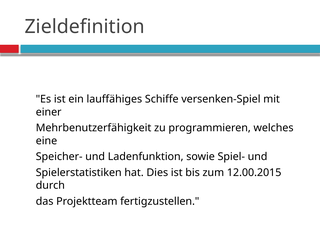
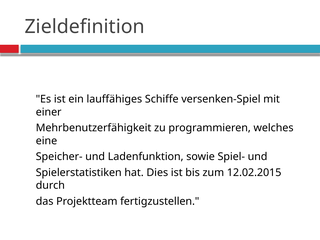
12.00.2015: 12.00.2015 -> 12.02.2015 (254, 173)
